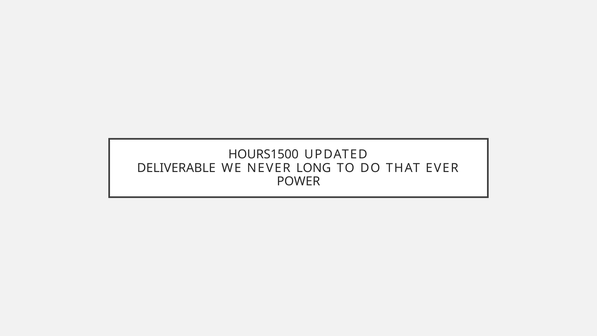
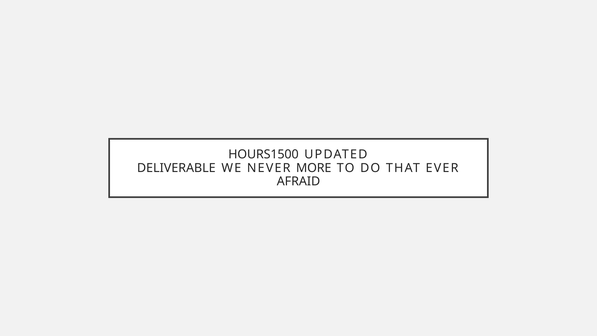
LONG: LONG -> MORE (314, 168)
POWER: POWER -> AFRAID (298, 181)
